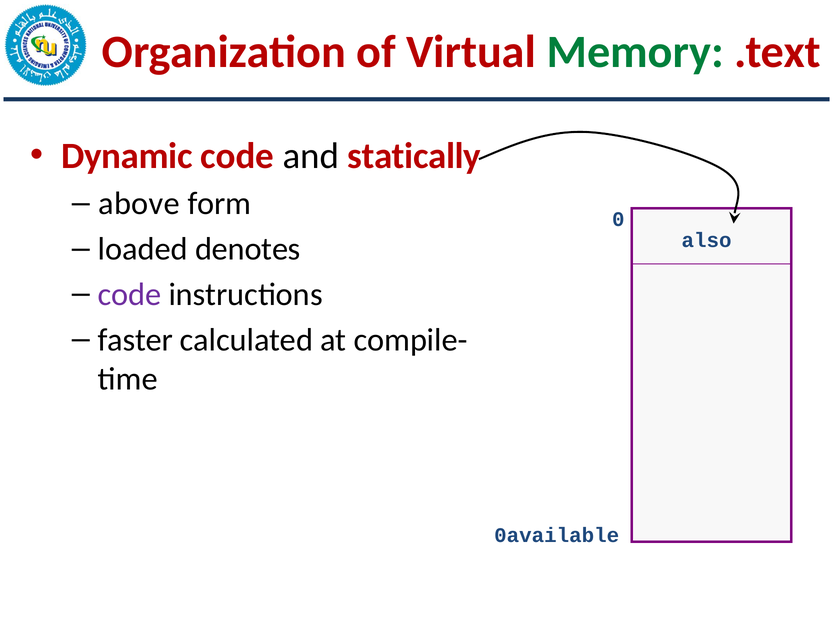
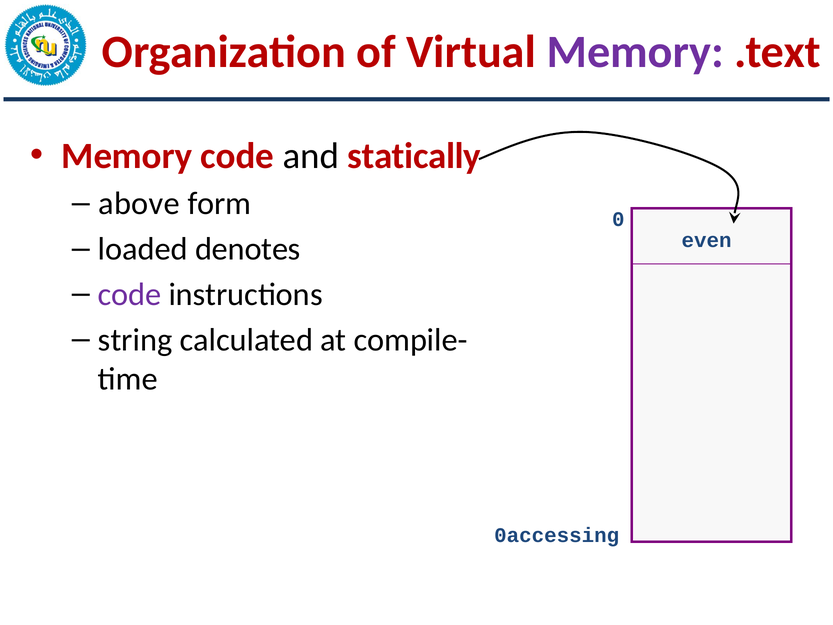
Memory colour: green -> purple (635, 52)
Dynamic: Dynamic -> Memory (127, 156)
also: also -> even (707, 240)
faster: faster -> string (135, 340)
0available: 0available -> 0accessing (557, 535)
